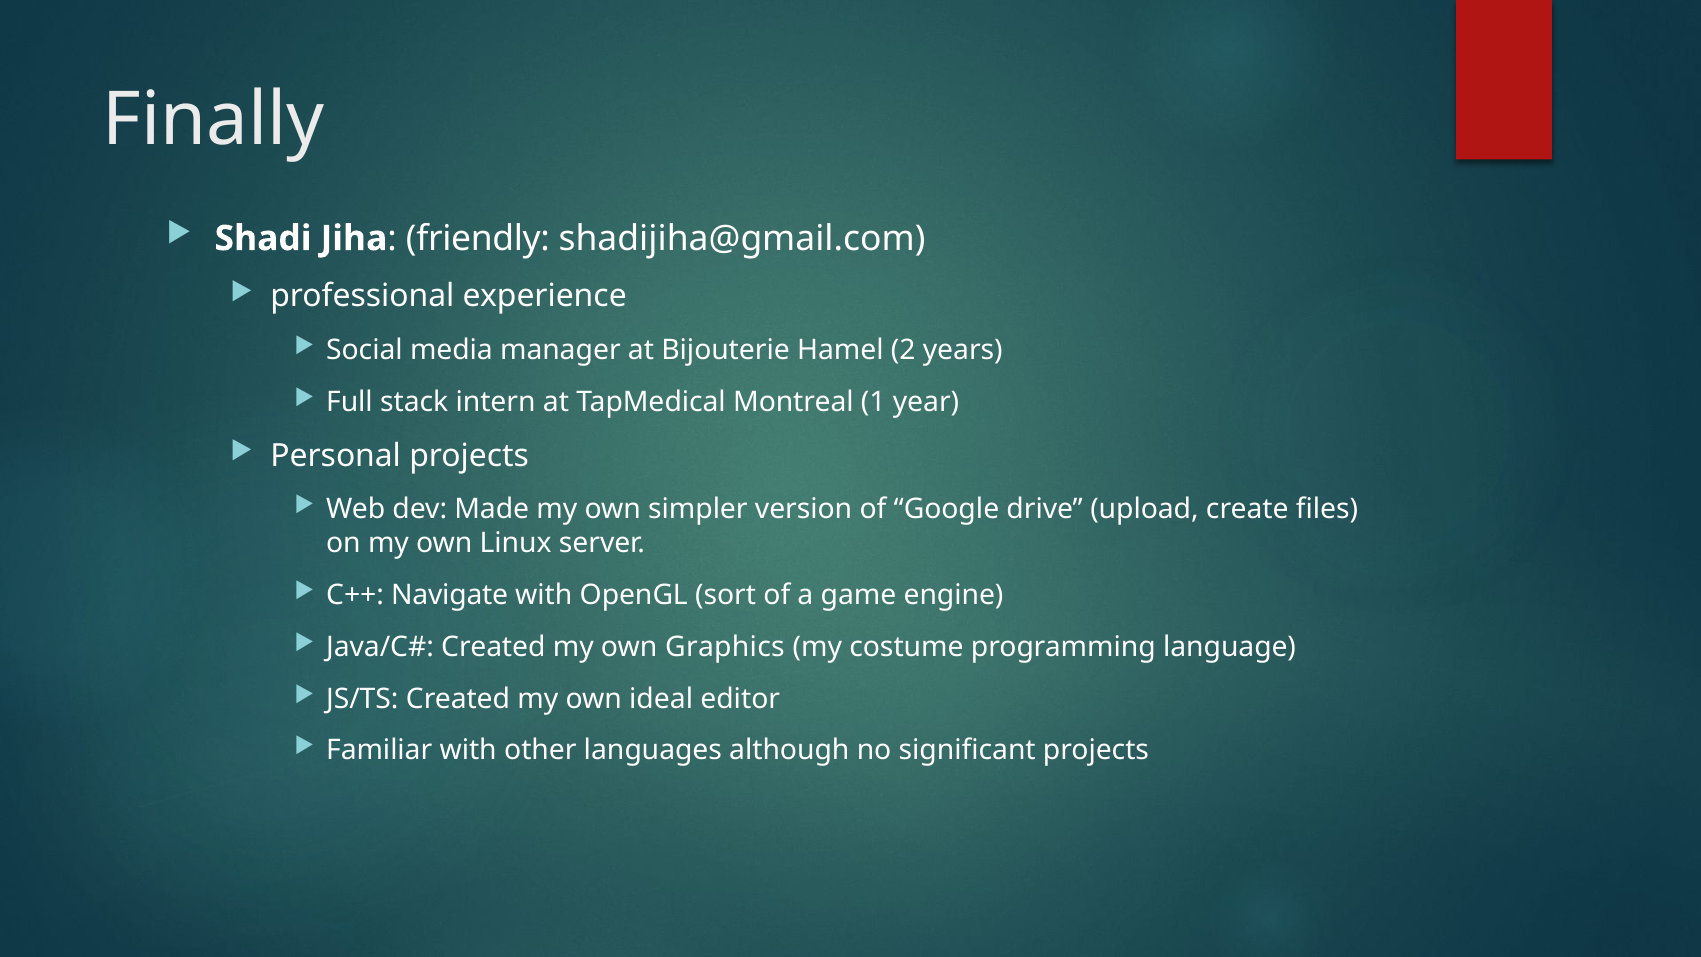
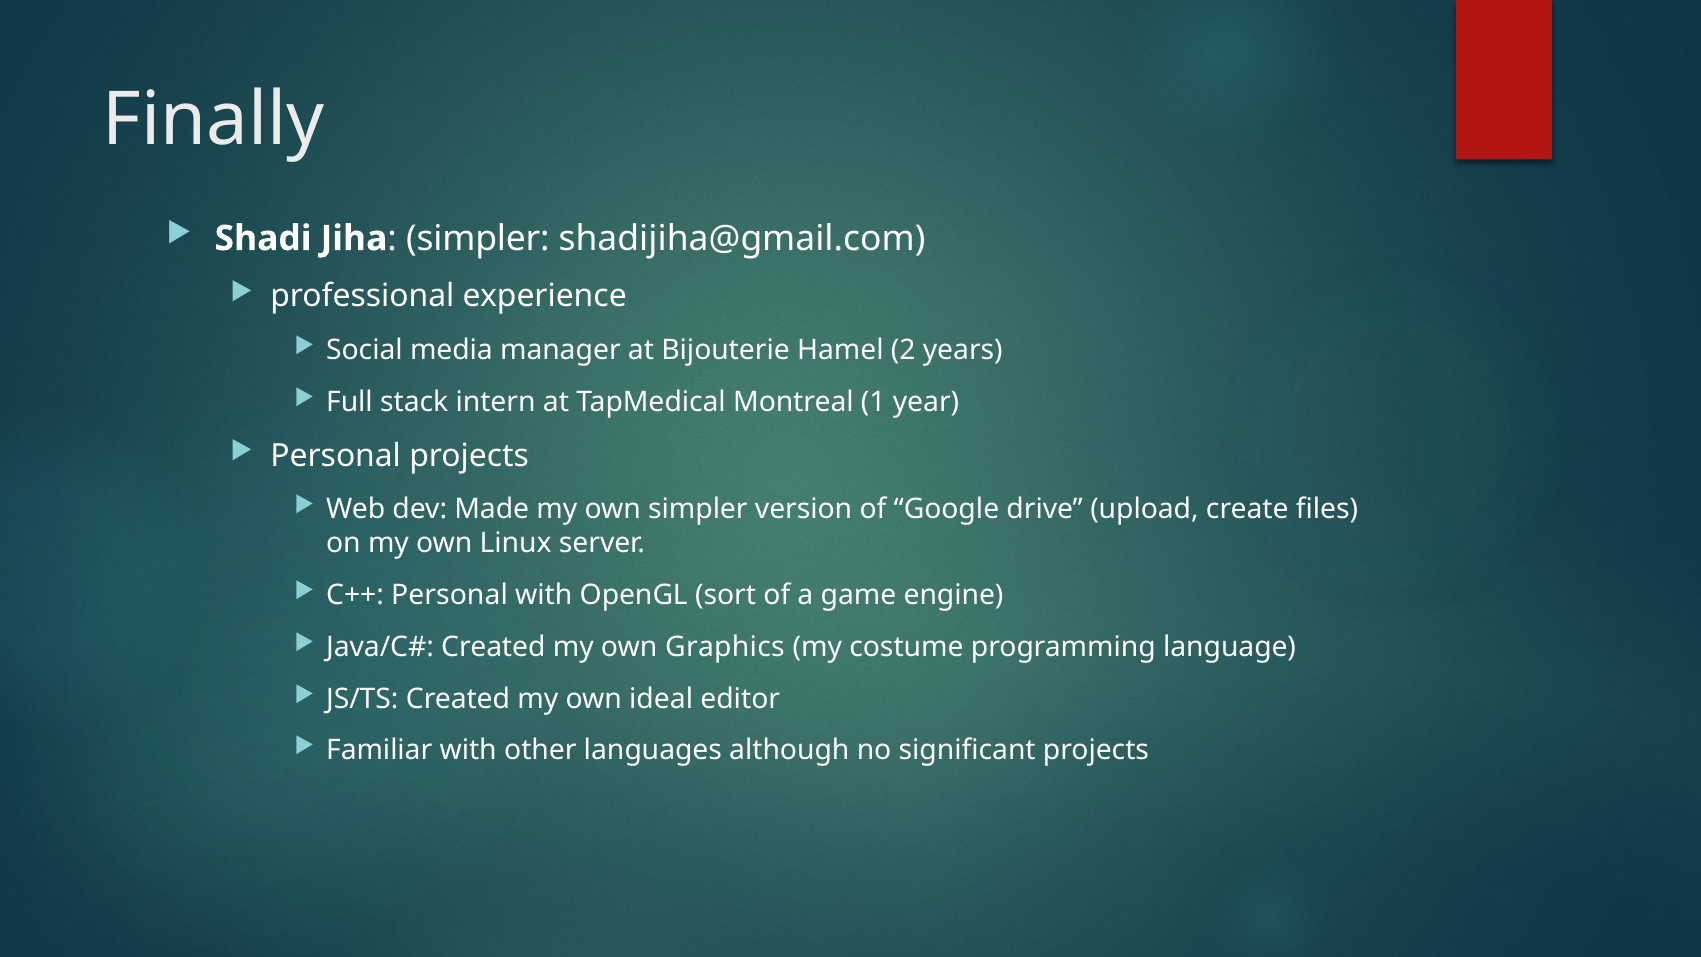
friendly: friendly -> simpler (478, 238)
C++ Navigate: Navigate -> Personal (449, 595)
